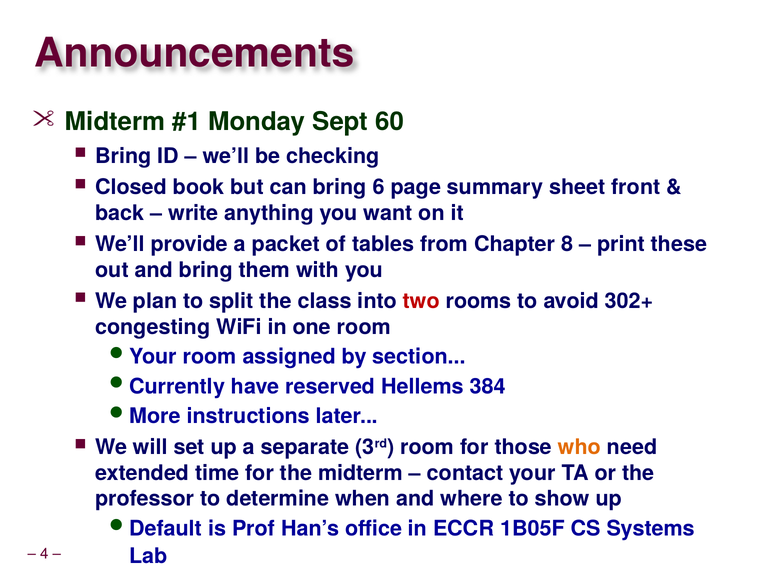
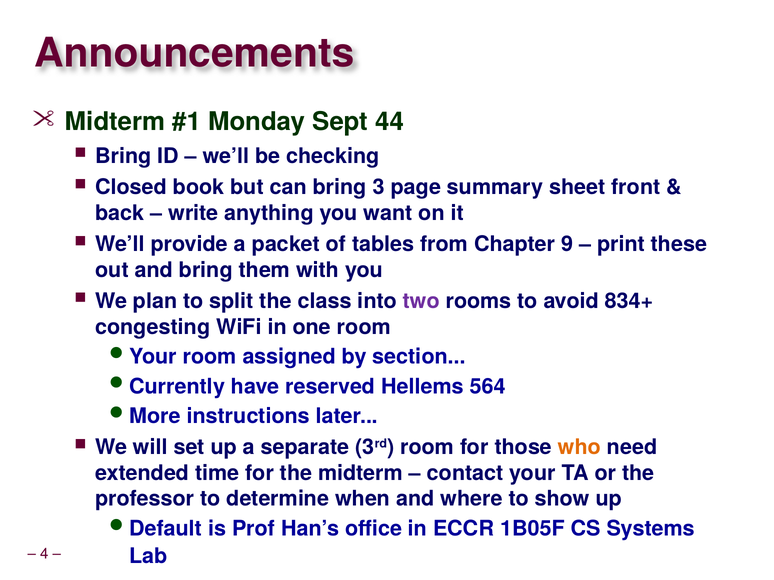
60: 60 -> 44 (390, 122)
6: 6 -> 3 (379, 187)
8: 8 -> 9 (567, 244)
two colour: red -> purple (421, 301)
302+: 302+ -> 834+ (629, 301)
384: 384 -> 564 (488, 387)
